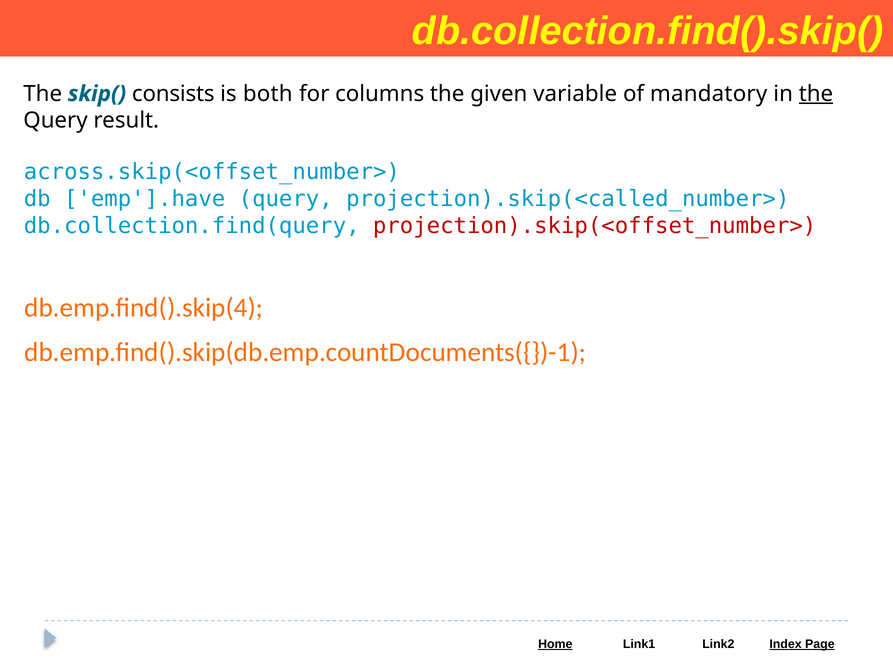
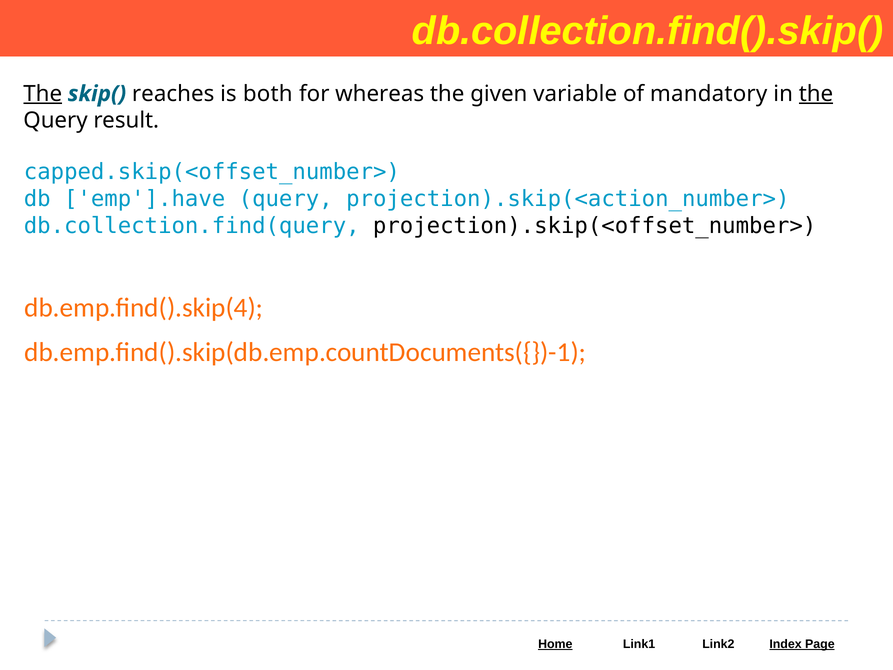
The underline: none -> present (43, 94)
consists: consists -> reaches (173, 94)
columns: columns -> whereas (380, 94)
across.skip(<offset_number>: across.skip(<offset_number> -> capped.skip(<offset_number> (212, 172)
projection).skip(<called_number>: projection).skip(<called_number> -> projection).skip(<action_number> (568, 199)
projection).skip(<offset_number> colour: red -> black (595, 226)
